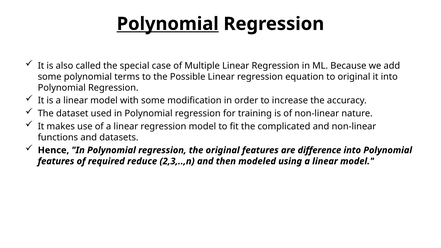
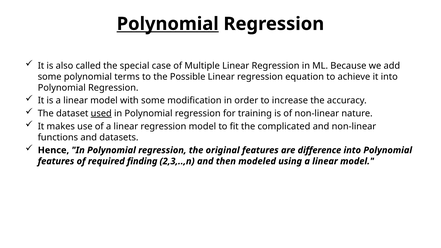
to original: original -> achieve (354, 77)
used underline: none -> present (101, 113)
reduce: reduce -> finding (142, 161)
